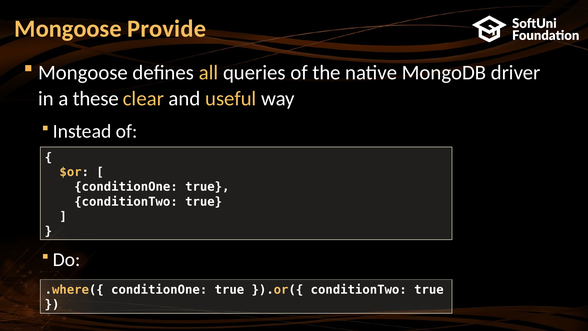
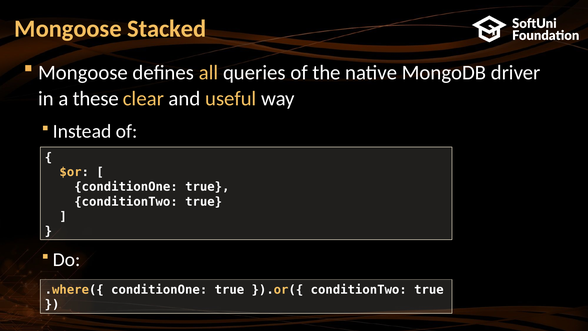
Provide: Provide -> Stacked (167, 29)
